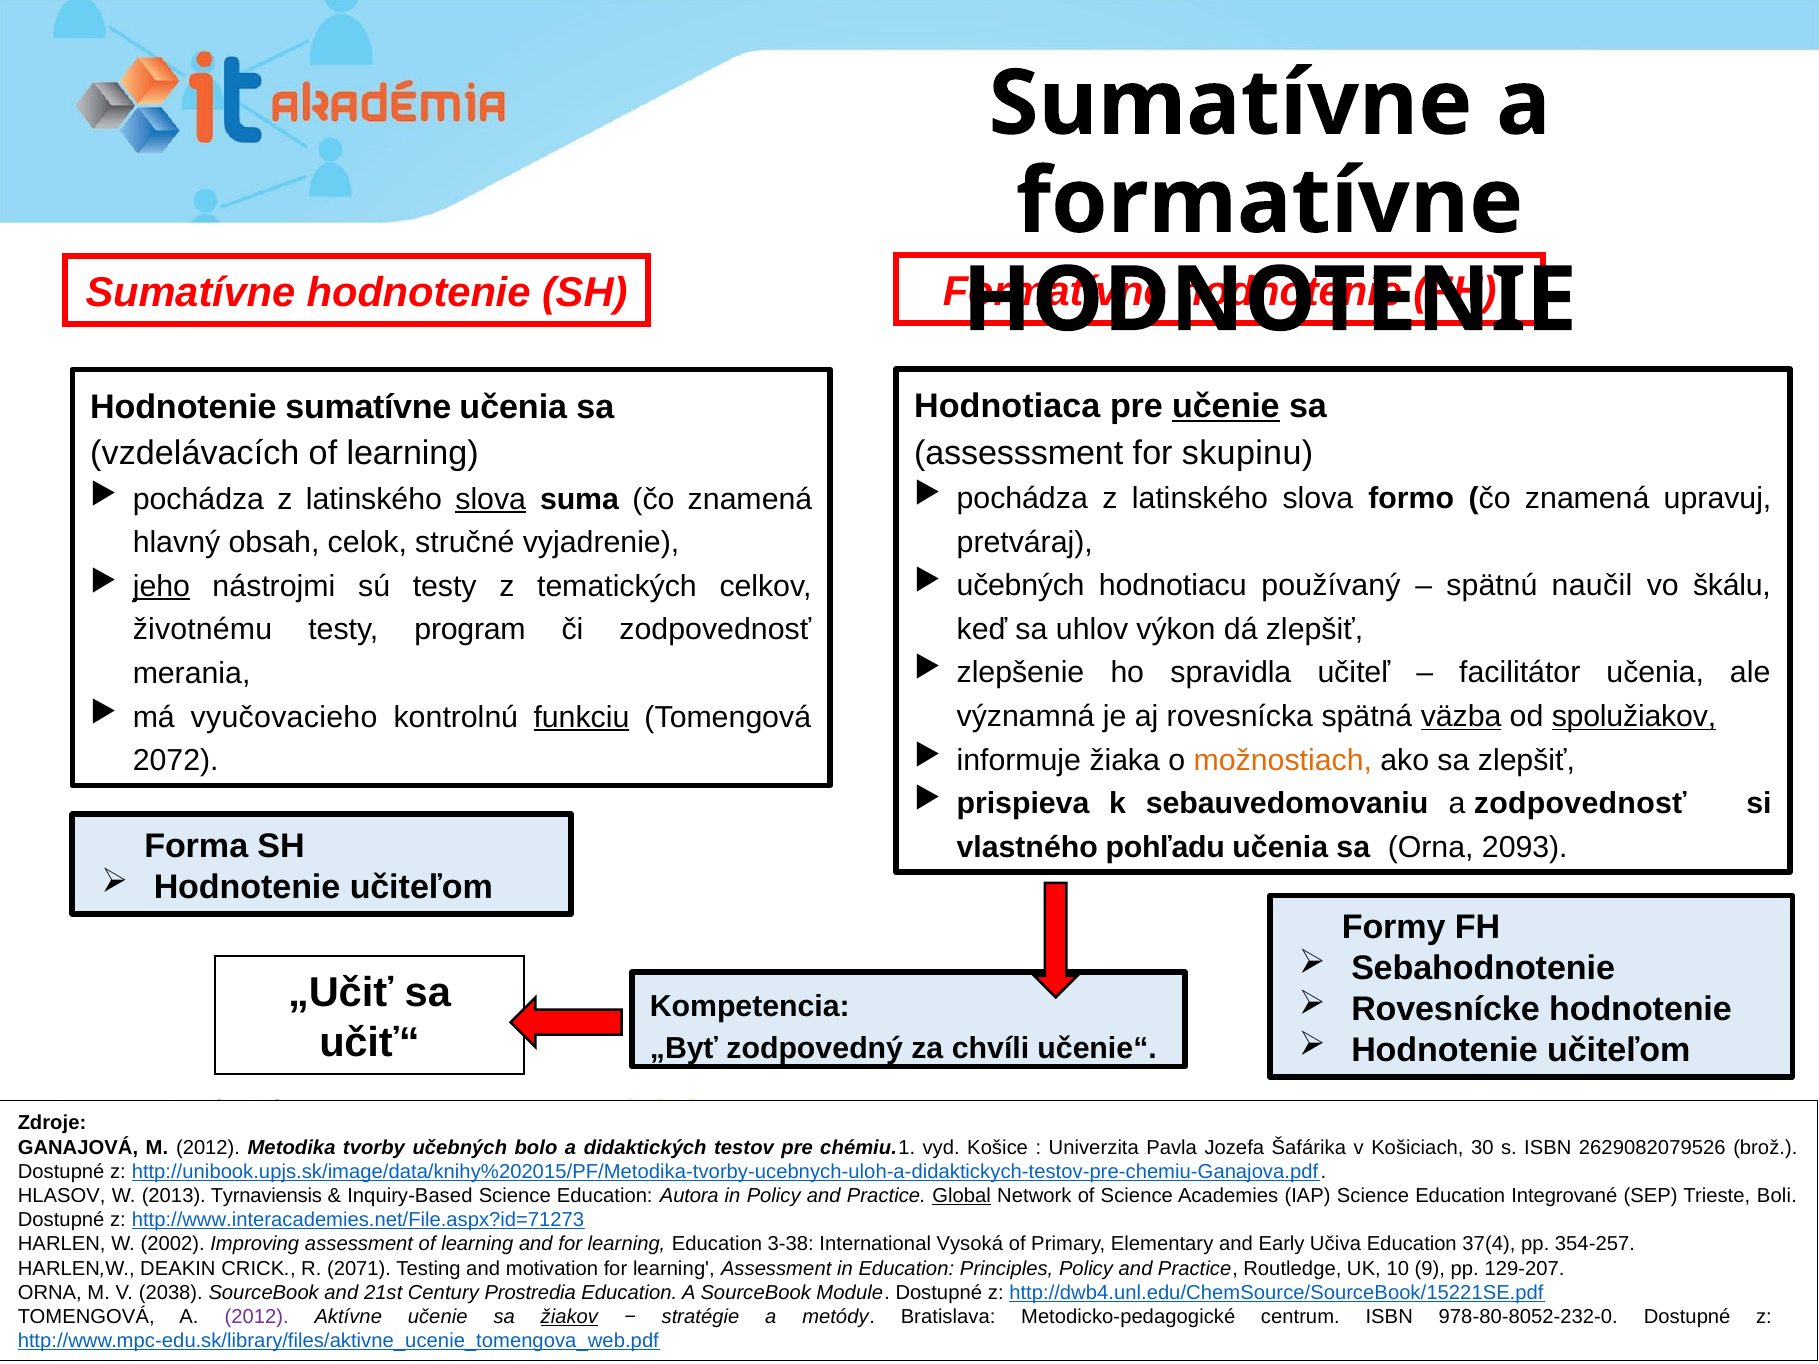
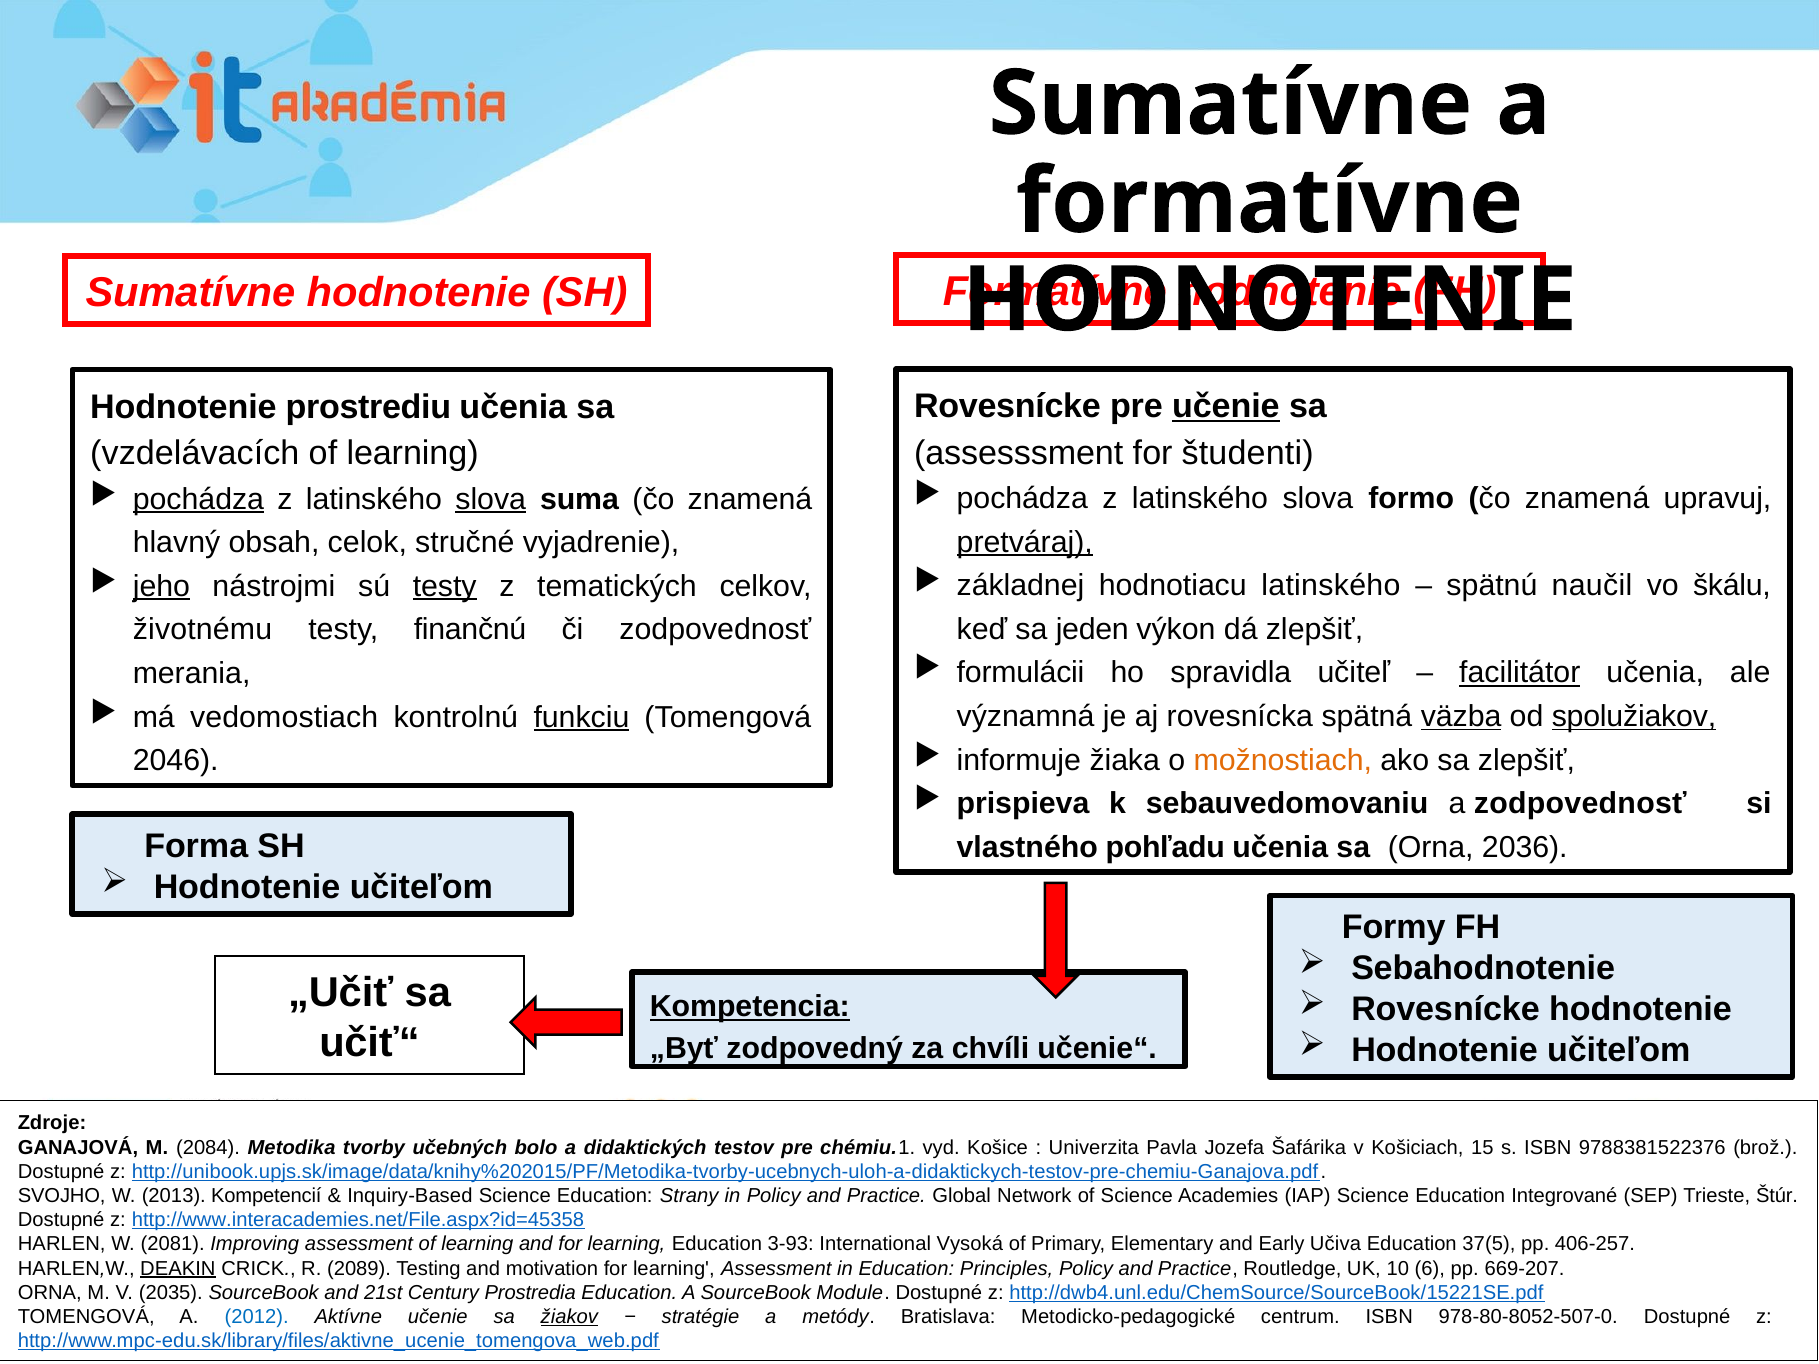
Hodnotiaca: Hodnotiaca -> Rovesnícke (1007, 406)
Hodnotenie sumatívne: sumatívne -> prostrediu (368, 407)
skupinu: skupinu -> študenti (1248, 453)
pochádza underline: none -> present (198, 499)
pretváraj underline: none -> present (1025, 542)
učebných: učebných -> základnej (1020, 586)
hodnotiacu používaný: používaný -> latinského (1331, 586)
testy underline: none -> present (445, 586)
uhlov: uhlov -> jeden (1092, 629)
program: program -> finančnú (470, 630)
zlepšenie: zlepšenie -> formulácii (1021, 673)
facilitátor underline: none -> present (1520, 673)
vyučovacieho: vyučovacieho -> vedomostiach (284, 717)
2072: 2072 -> 2046 (176, 761)
2093: 2093 -> 2036 (1525, 847)
Kompetencia underline: none -> present (750, 1007)
M 2012: 2012 -> 2084 (208, 1148)
30: 30 -> 15 (1482, 1148)
2629082079526: 2629082079526 -> 9788381522376 (1652, 1148)
HLASOV: HLASOV -> SVOJHO (62, 1196)
Tyrnaviensis: Tyrnaviensis -> Kompetencií (266, 1196)
Autora: Autora -> Strany (689, 1196)
Global underline: present -> none (962, 1196)
Boli: Boli -> Štúr (1777, 1196)
http://www.interacademies.net/File.aspx?id=71273: http://www.interacademies.net/File.aspx?id=71273 -> http://www.interacademies.net/File.aspx?id=45358 (358, 1220)
2002: 2002 -> 2081 (173, 1244)
3-38: 3-38 -> 3-93 (791, 1244)
37(4: 37(4 -> 37(5 (1489, 1244)
354-257: 354-257 -> 406-257 (1595, 1244)
DEAKIN underline: none -> present (178, 1269)
2071: 2071 -> 2089 (359, 1269)
9: 9 -> 6 (1430, 1269)
129-207: 129-207 -> 669-207 (1525, 1269)
2038: 2038 -> 2035 (171, 1293)
2012 colour: purple -> blue (257, 1317)
978-80-8052-232-0: 978-80-8052-232-0 -> 978-80-8052-507-0 (1528, 1317)
